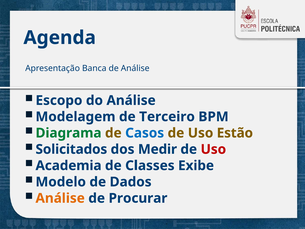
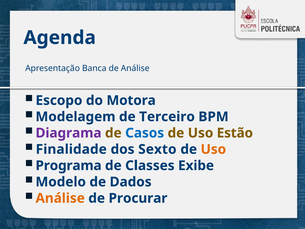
do Análise: Análise -> Motora (131, 100)
Diagrama colour: green -> purple (69, 133)
Solicitados: Solicitados -> Finalidade (71, 149)
Medir: Medir -> Sexto (157, 149)
Uso colour: red -> orange (213, 149)
Academia: Academia -> Programa (69, 165)
